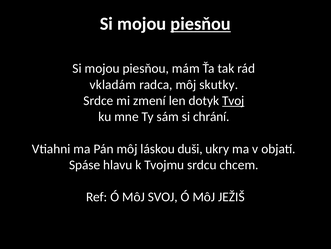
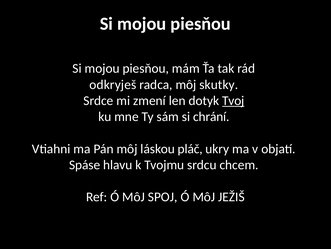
piesňou underline: present -> none (201, 24)
vkladám: vkladám -> odkryješ (113, 84)
duši: duši -> pláč (190, 148)
SVOJ: SVOJ -> SPOJ (163, 196)
